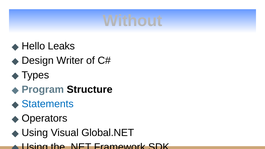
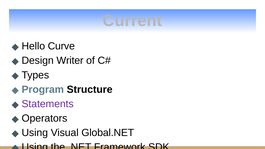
Without: Without -> Current (132, 21)
Leaks: Leaks -> Curve (61, 46)
Statements colour: blue -> purple (48, 104)
